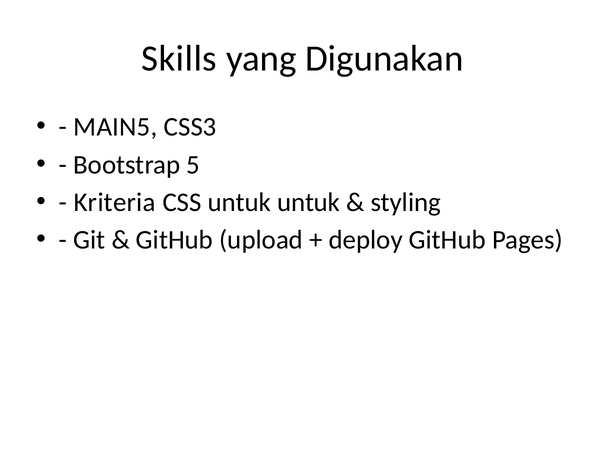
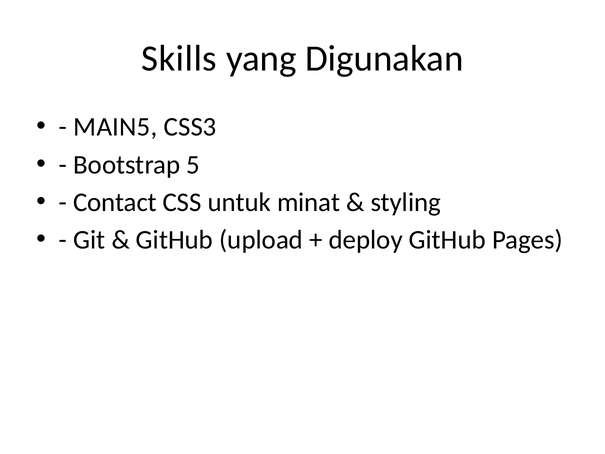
Kriteria: Kriteria -> Contact (115, 202)
untuk untuk: untuk -> minat (309, 202)
